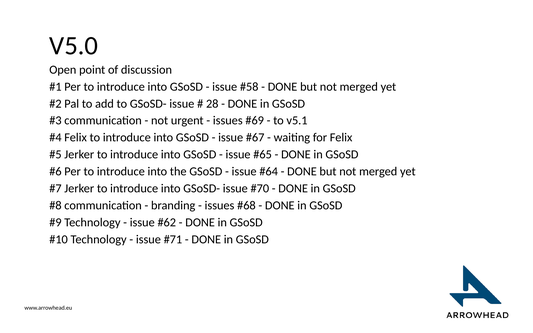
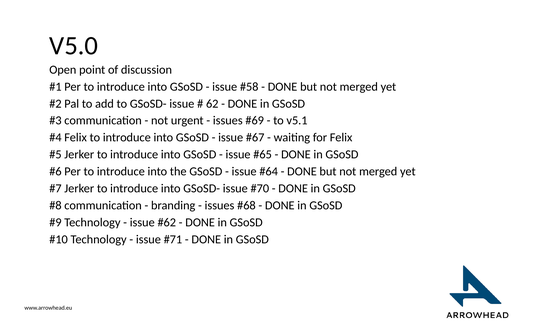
28: 28 -> 62 (212, 104)
